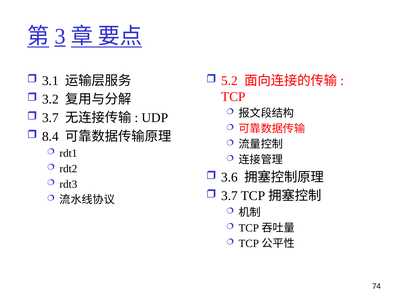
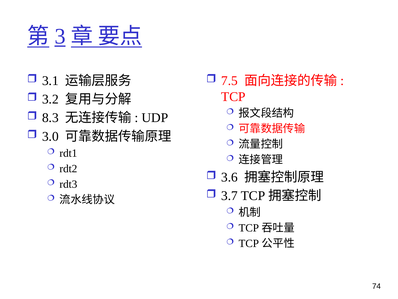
5.2: 5.2 -> 7.5 (230, 81)
3.7: 3.7 -> 8.3 (50, 118)
8.4: 8.4 -> 3.0 (50, 136)
